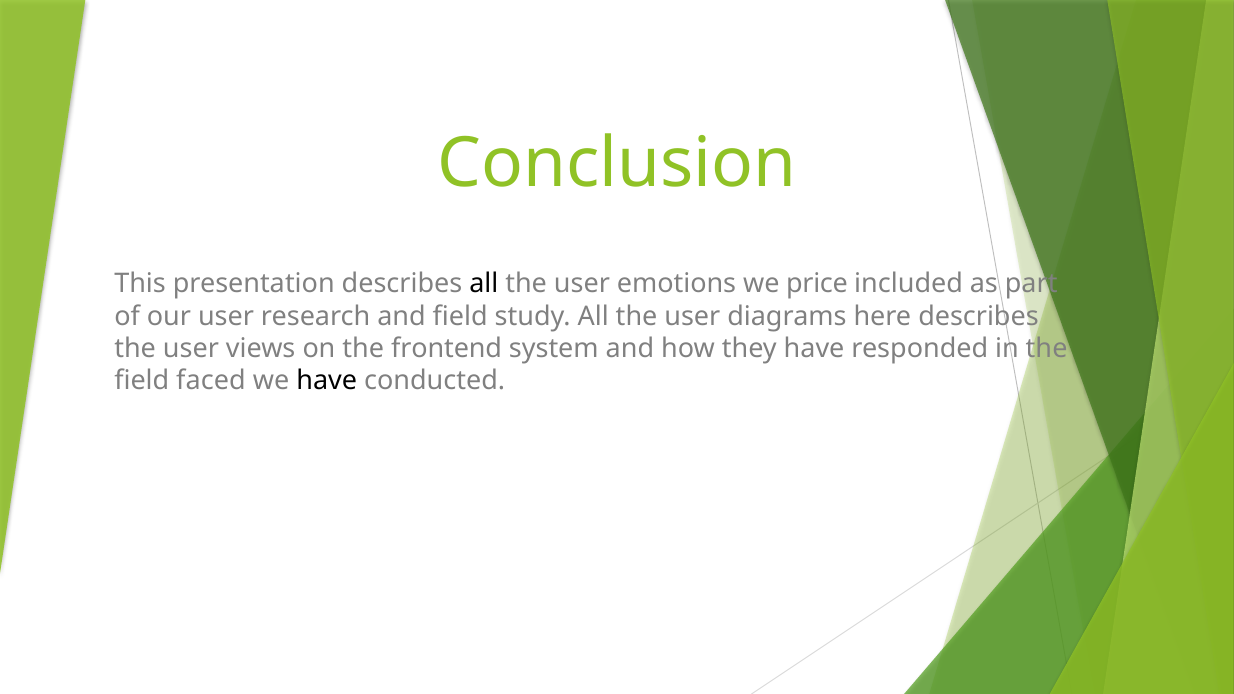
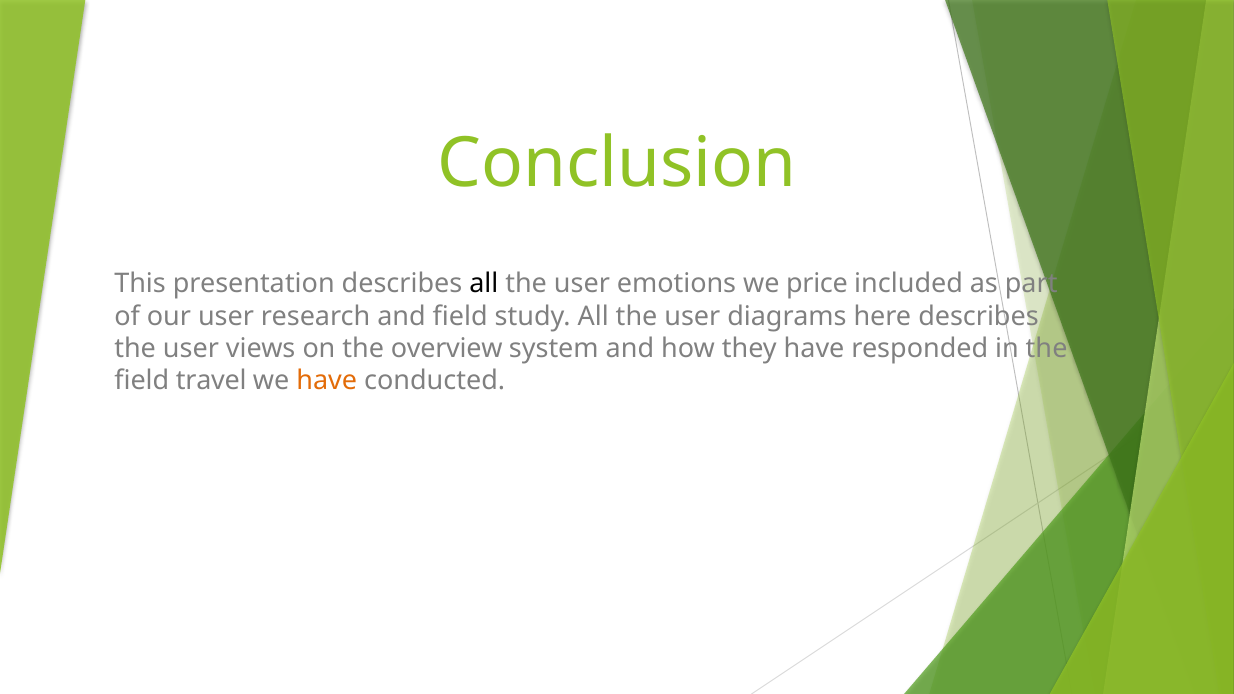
frontend: frontend -> overview (447, 349)
faced: faced -> travel (211, 381)
have colour: black -> orange (327, 381)
